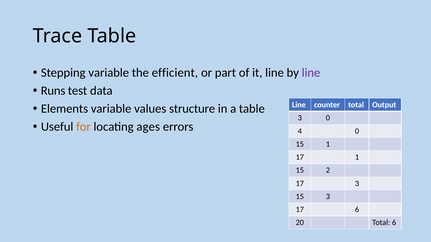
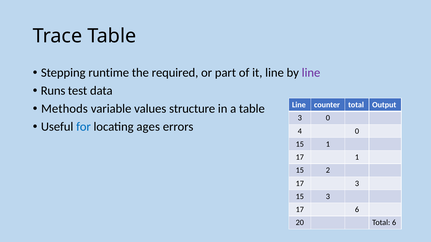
Stepping variable: variable -> runtime (109, 73)
efficient: efficient -> required (175, 73)
Elements: Elements -> Methods (64, 109)
for colour: orange -> blue (83, 127)
